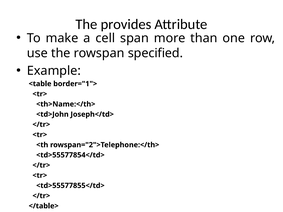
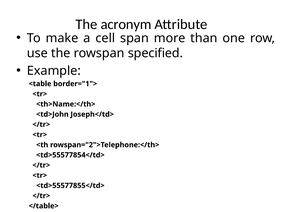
provides: provides -> acronym (126, 24)
